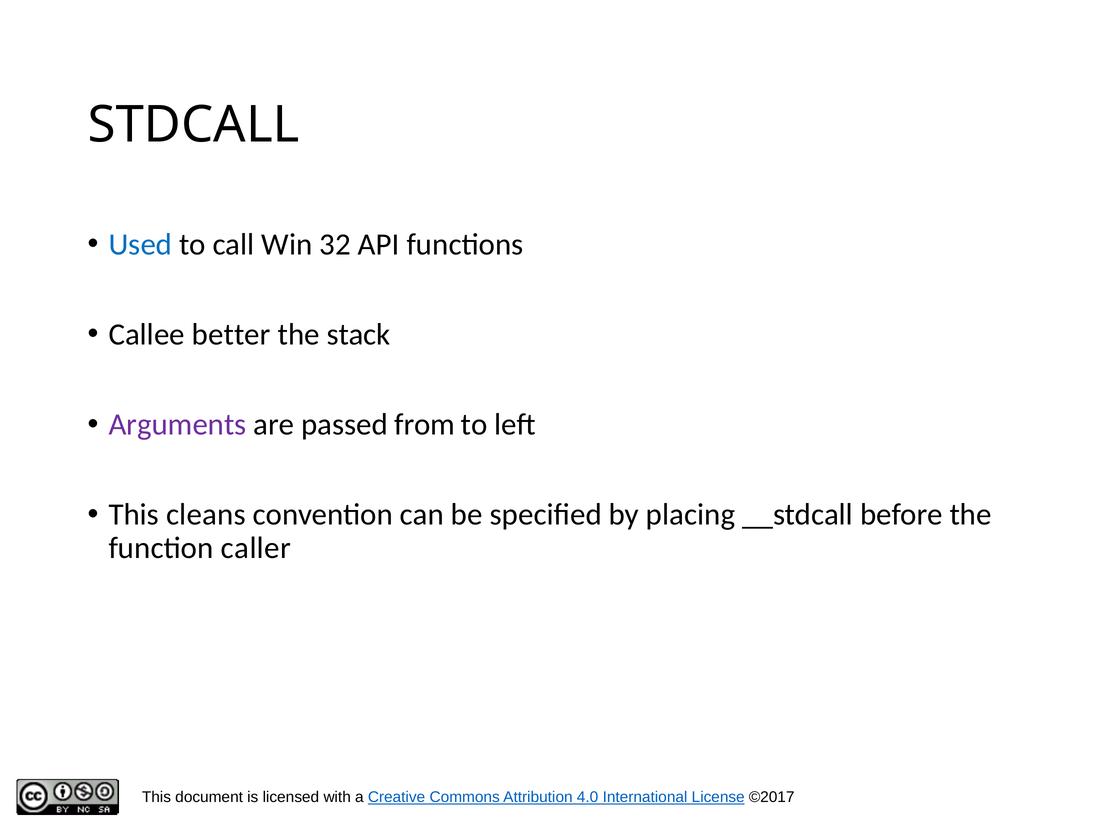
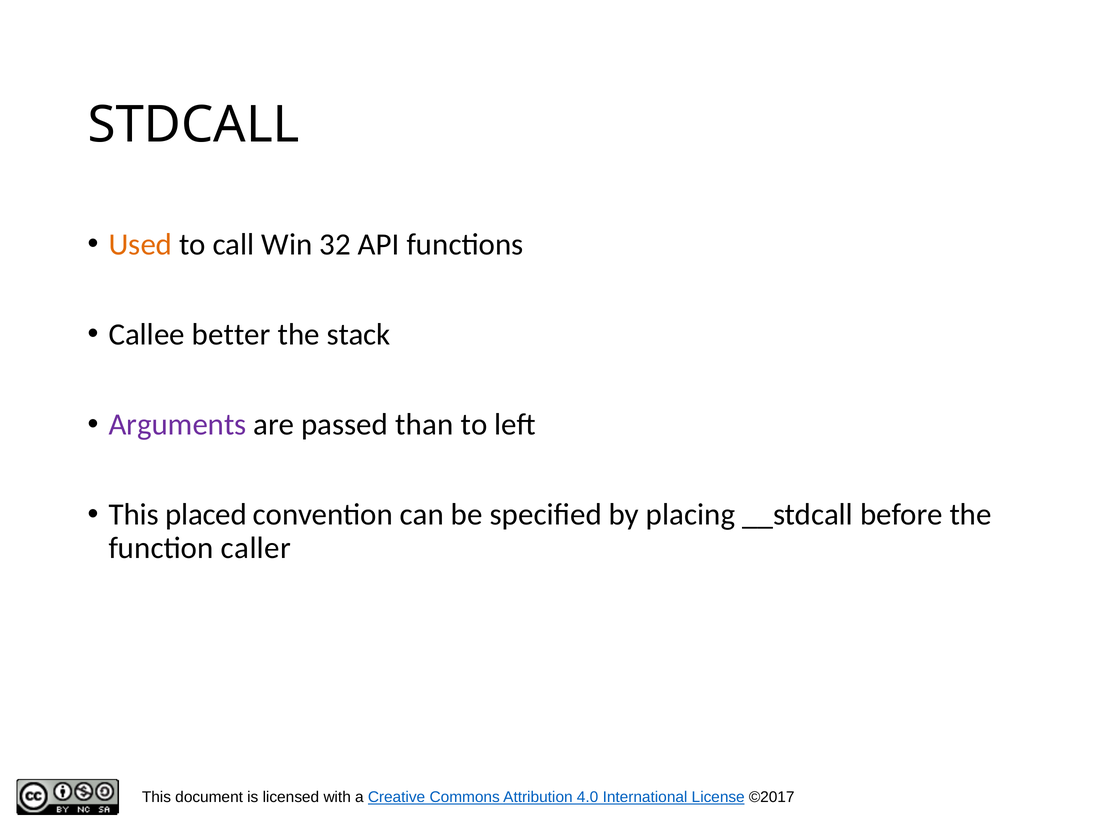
Used colour: blue -> orange (140, 245)
from: from -> than (424, 425)
cleans: cleans -> placed (206, 515)
